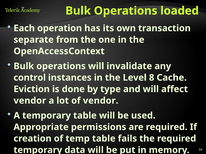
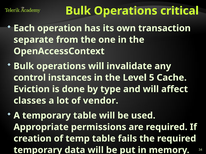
loaded: loaded -> critical (180, 11)
8: 8 -> 5 (152, 78)
vendor: vendor -> classes (30, 101)
